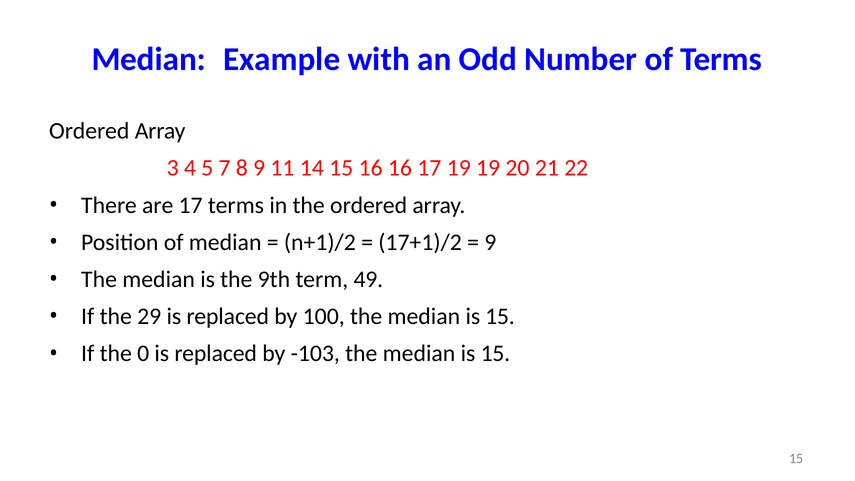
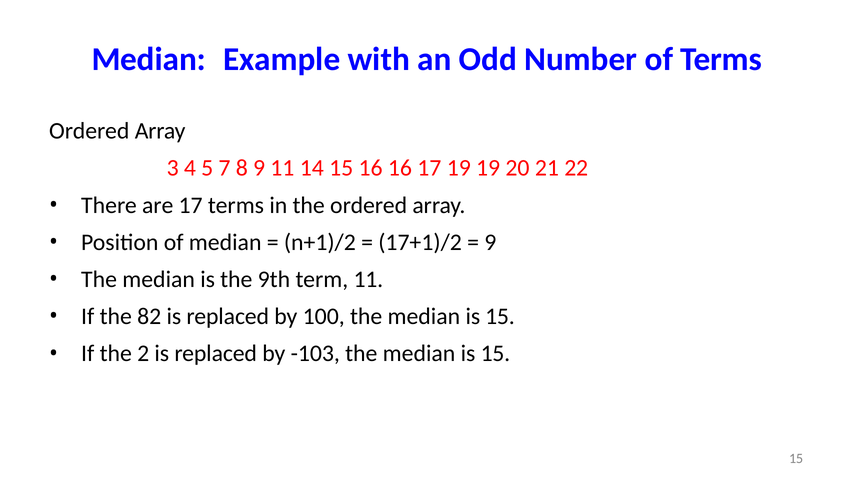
term 49: 49 -> 11 (368, 279)
29: 29 -> 82 (149, 316)
0: 0 -> 2 (143, 353)
